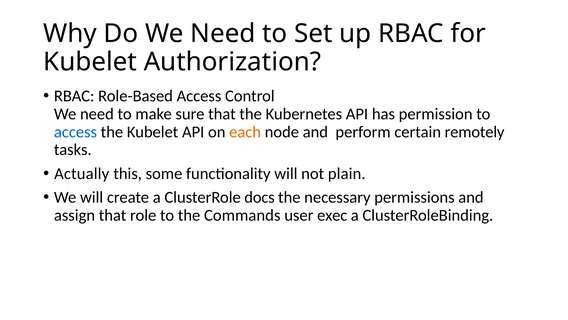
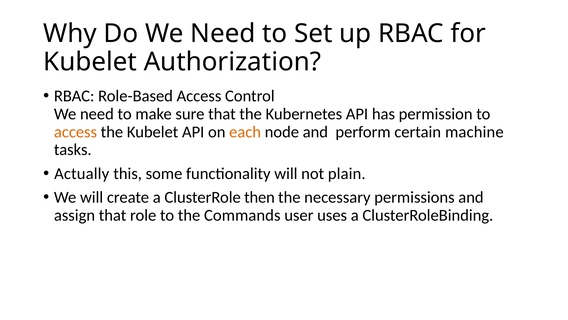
access colour: blue -> orange (75, 132)
remotely: remotely -> machine (474, 132)
docs: docs -> then (260, 197)
exec: exec -> uses (332, 215)
